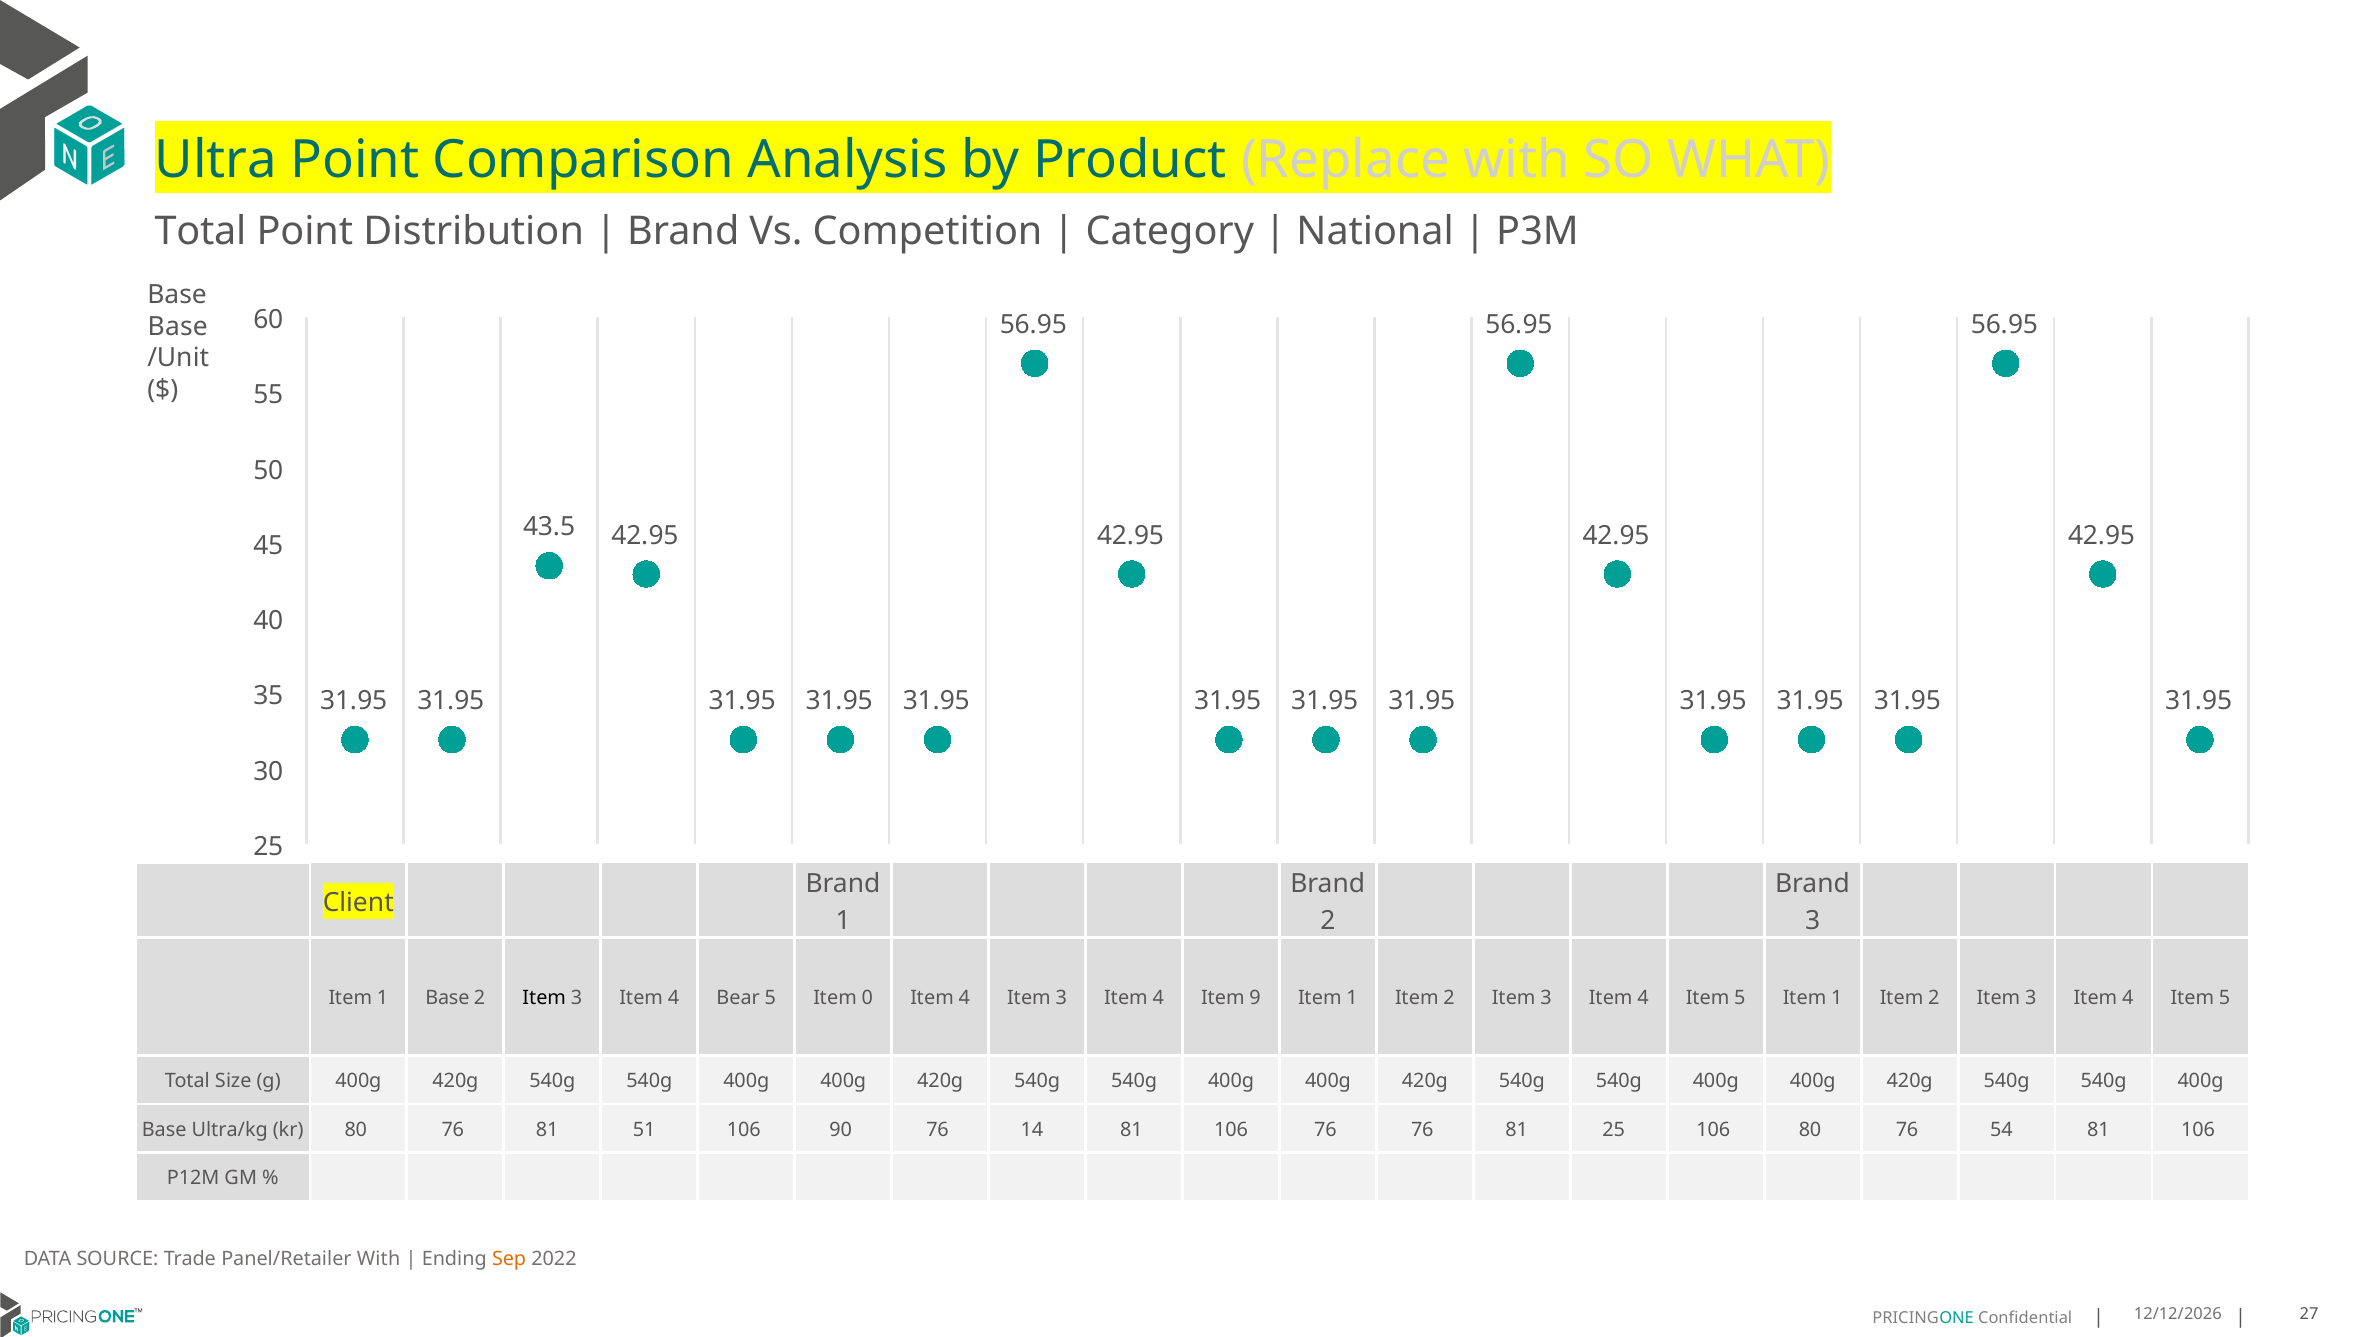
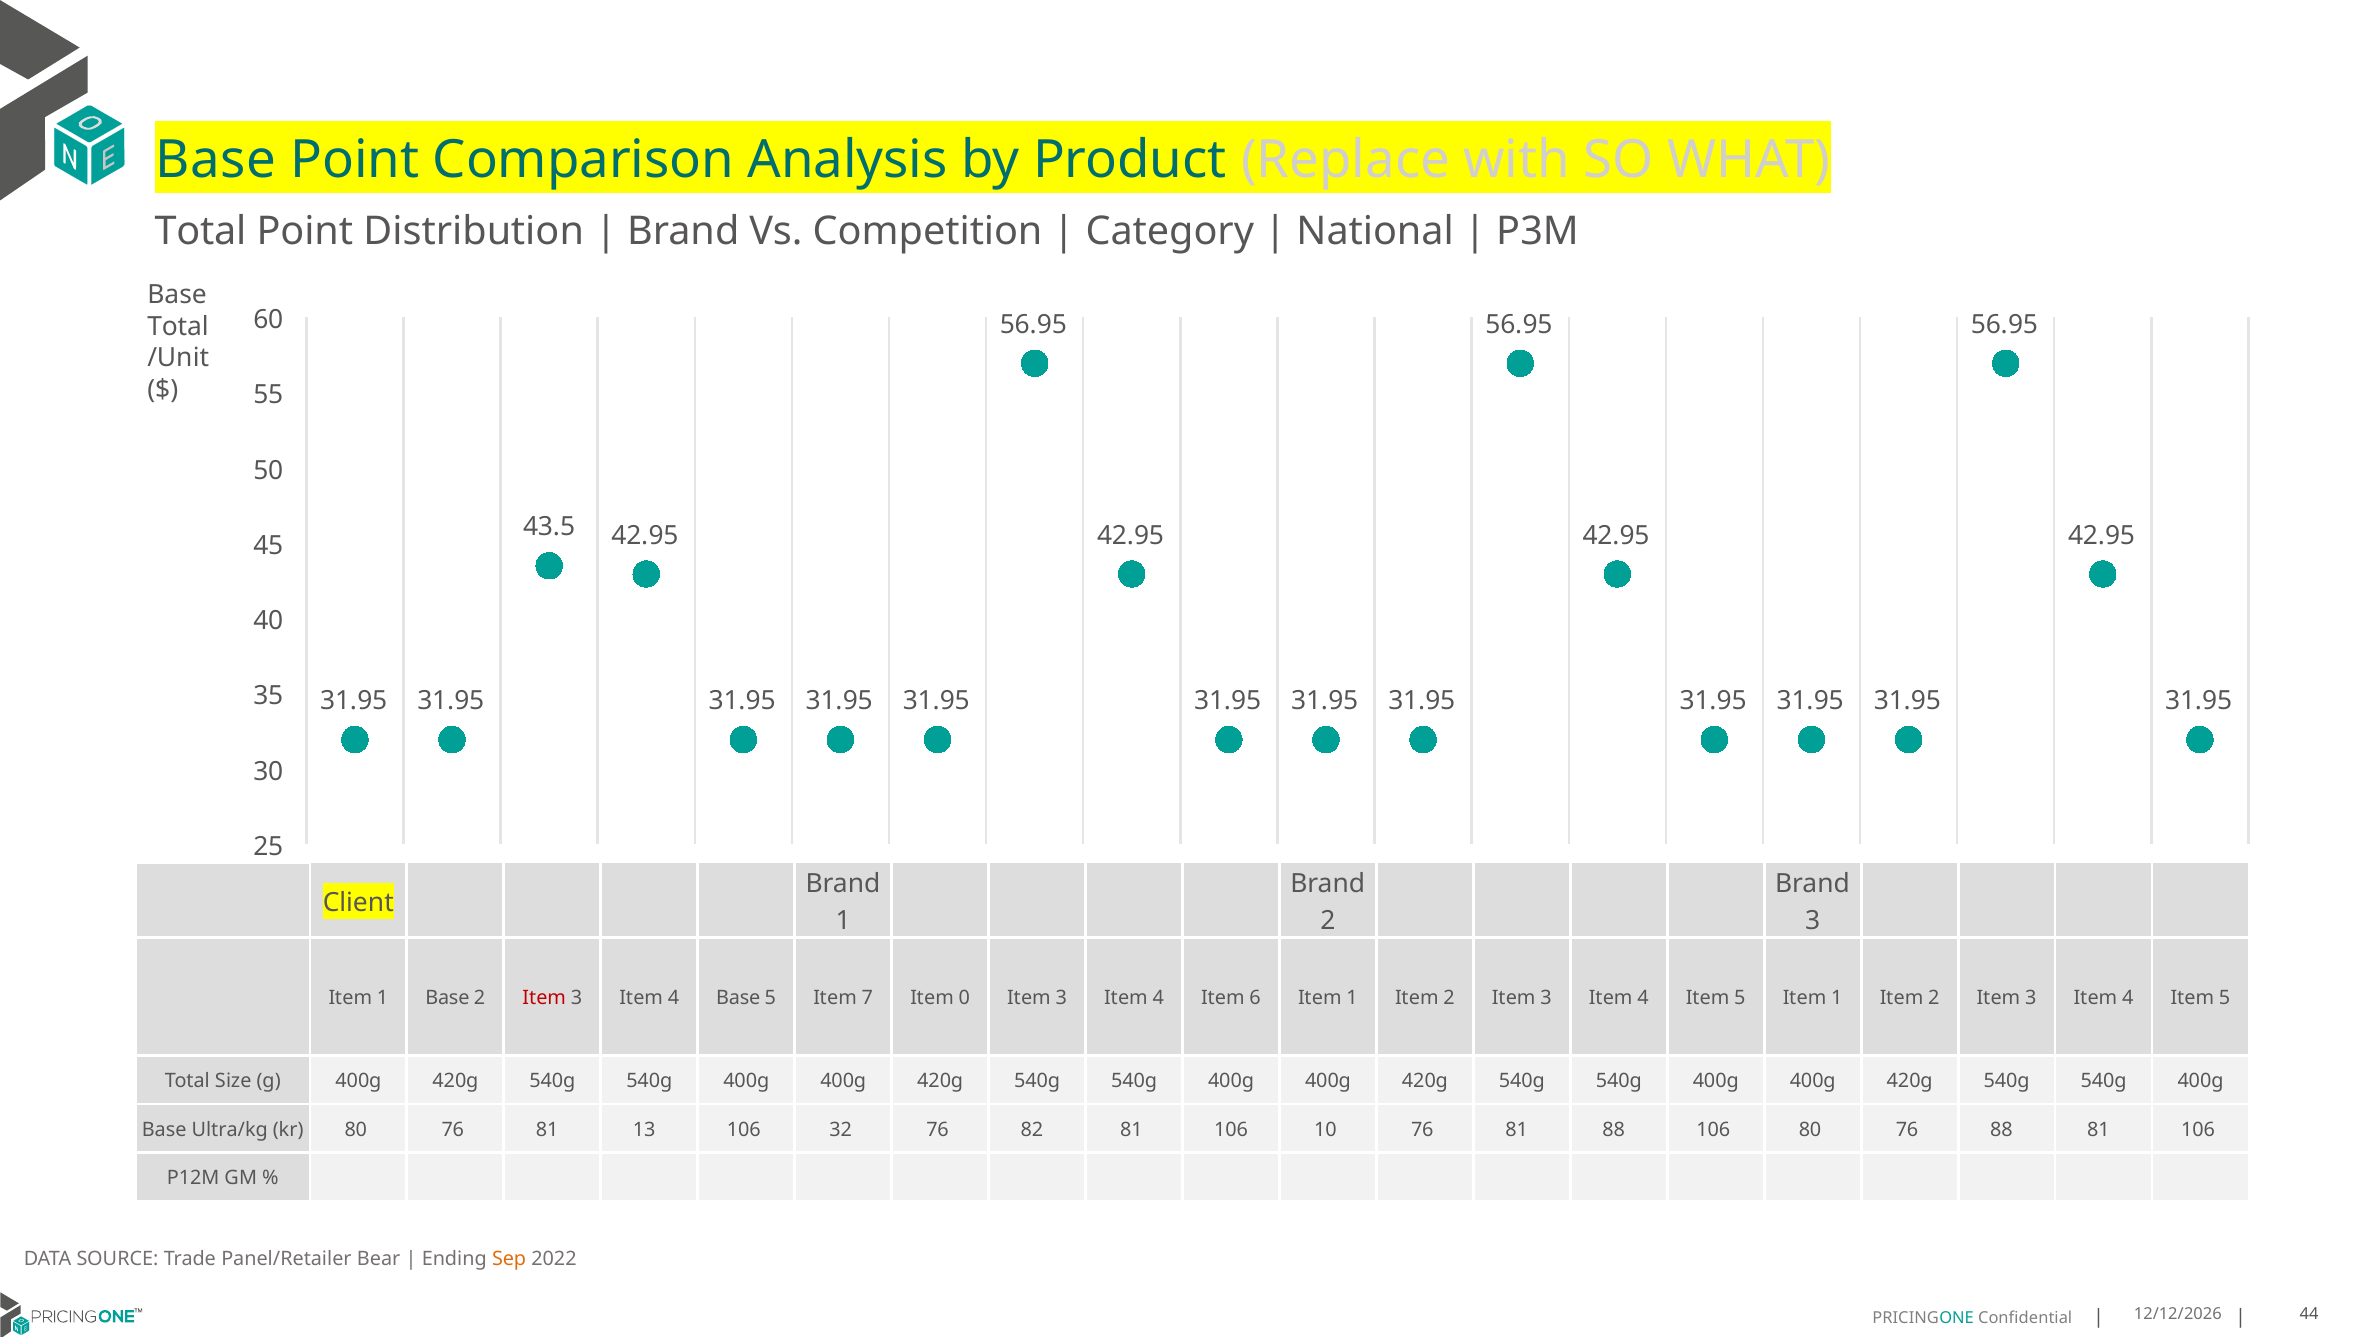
Ultra: Ultra -> Base (216, 160)
Base: Base -> Total (178, 326)
Item colour: black -> red (544, 998)
4 Bear: Bear -> Base (738, 998)
0: 0 -> 7 (867, 998)
4: 4 -> 0 (964, 998)
9: 9 -> 6 (1255, 998)
51: 51 -> 13 (644, 1130)
90: 90 -> 32 (841, 1130)
14: 14 -> 82 (1032, 1130)
106 76: 76 -> 10 (1325, 1130)
81 25: 25 -> 88 (1614, 1130)
76 54: 54 -> 88 (2002, 1130)
Panel/Retailer With: With -> Bear (379, 1259)
27: 27 -> 44 (2309, 1315)
